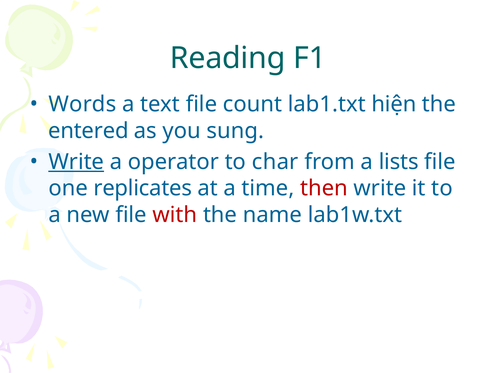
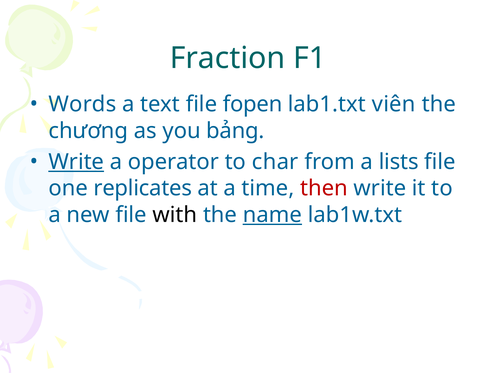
Reading: Reading -> Fraction (228, 58)
count: count -> fopen (253, 104)
hiện: hiện -> viên (394, 104)
entered: entered -> chương (88, 131)
sung: sung -> bảng (235, 131)
with colour: red -> black (175, 215)
name underline: none -> present (272, 215)
